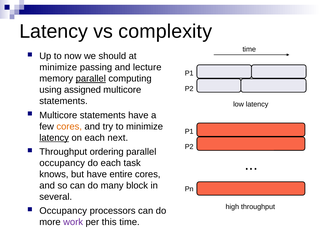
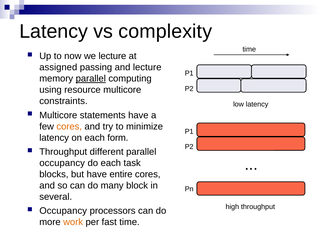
we should: should -> lecture (112, 56)
minimize: minimize -> assigned (58, 67)
assigned: assigned -> resource (82, 90)
statements: statements -> constraints (63, 101)
latency underline: present -> none (54, 138)
next: next -> form (118, 138)
ordering: ordering -> different (107, 152)
knows: knows -> blocks (54, 174)
work colour: purple -> orange (73, 222)
this: this -> fast (109, 222)
